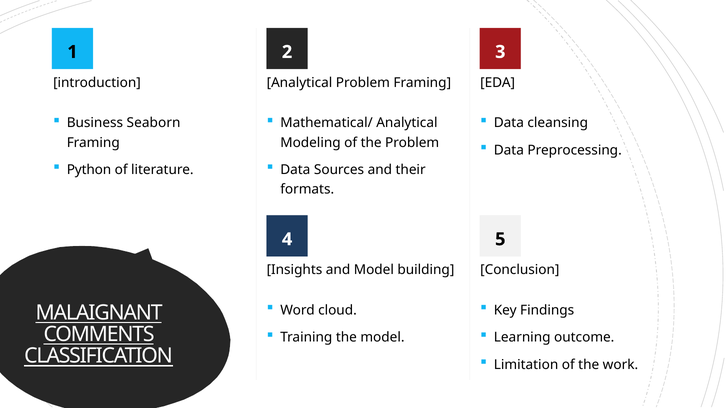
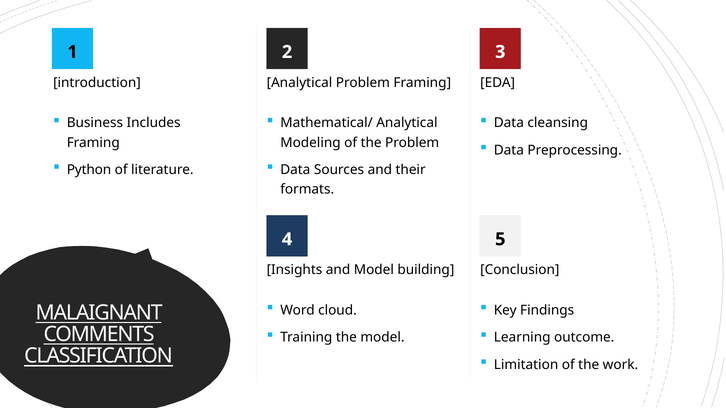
Seaborn: Seaborn -> Includes (154, 123)
